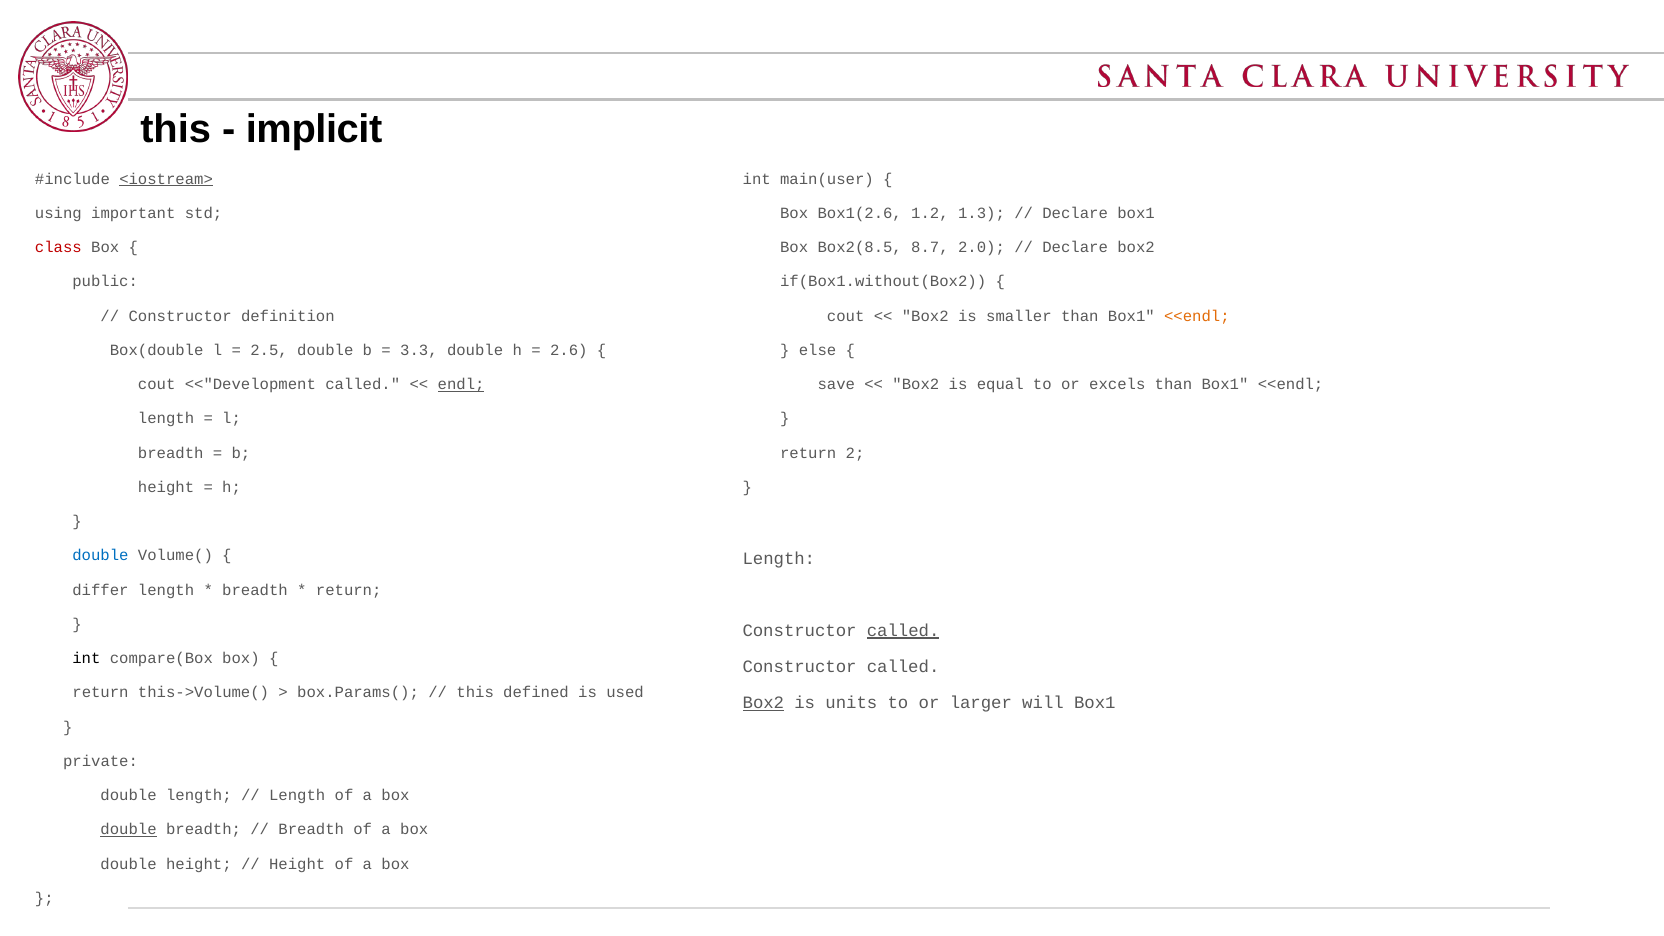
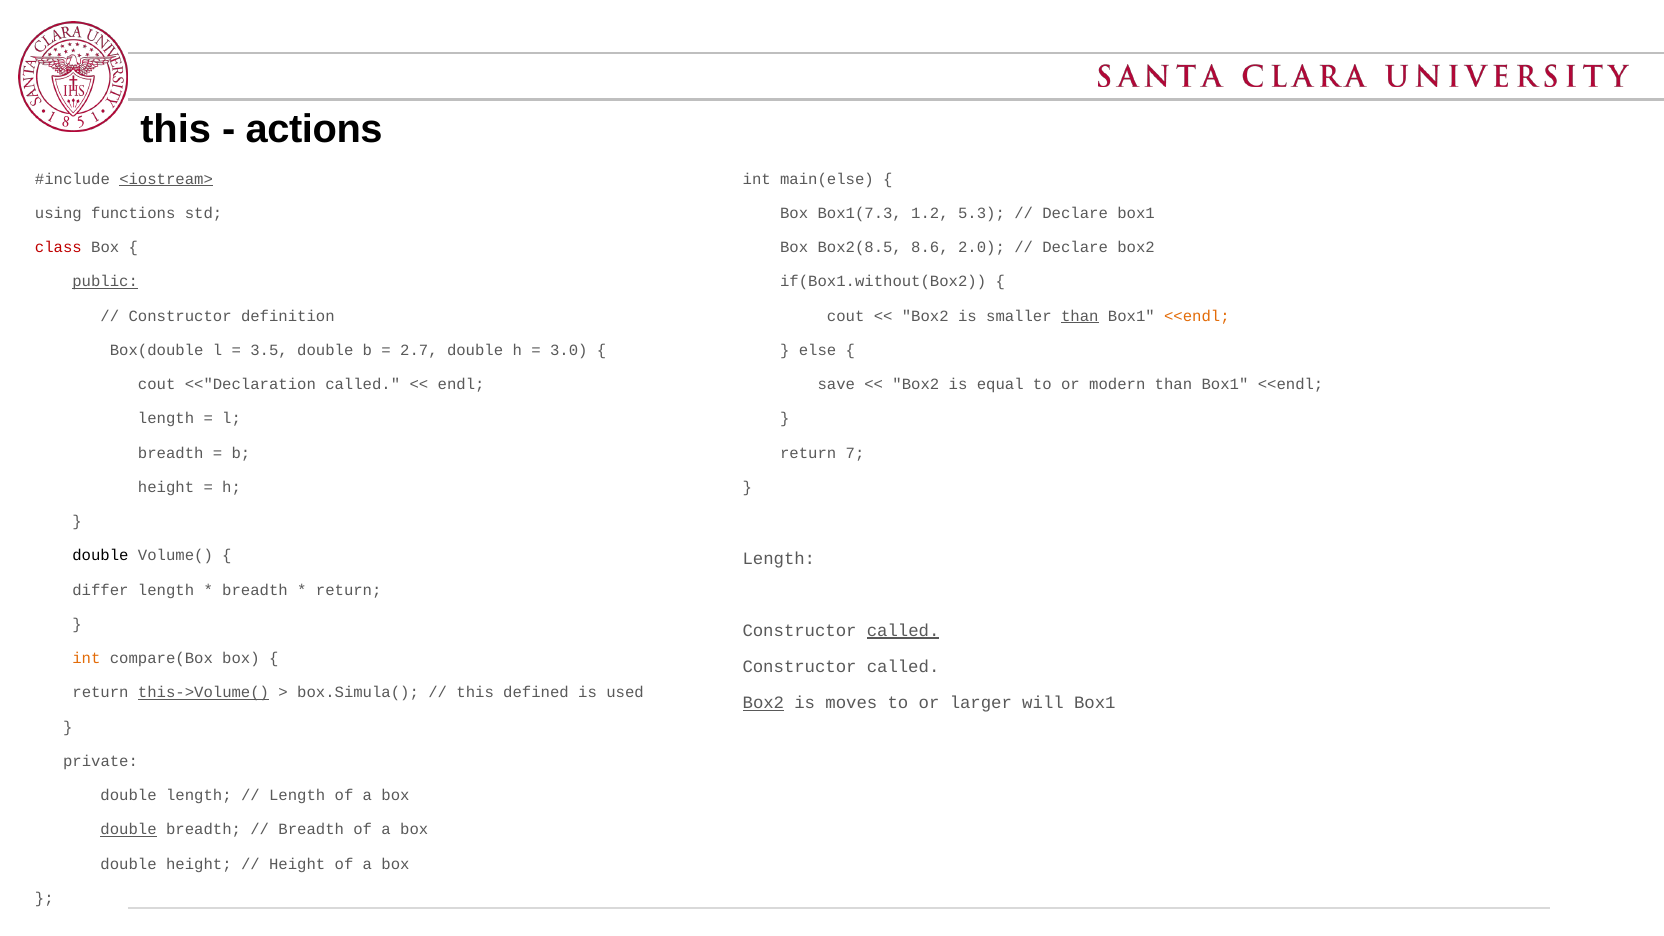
implicit: implicit -> actions (314, 129)
main(user: main(user -> main(else (827, 179)
important: important -> functions (133, 213)
Box1(2.6: Box1(2.6 -> Box1(7.3 (860, 213)
1.3: 1.3 -> 5.3 (982, 213)
8.7: 8.7 -> 8.6 (930, 247)
public underline: none -> present (105, 282)
than underline: none -> present (1080, 316)
2.5: 2.5 -> 3.5 (269, 350)
3.3: 3.3 -> 2.7 (419, 350)
2.6: 2.6 -> 3.0 (569, 350)
excels: excels -> modern (1117, 384)
<<"Development: <<"Development -> <<"Declaration (250, 384)
endl underline: present -> none (461, 384)
2: 2 -> 7 (855, 453)
double colour: blue -> black (100, 556)
int colour: black -> orange (86, 658)
this->Volume( underline: none -> present (204, 693)
box.Params(: box.Params( -> box.Simula( (358, 693)
units: units -> moves (851, 703)
